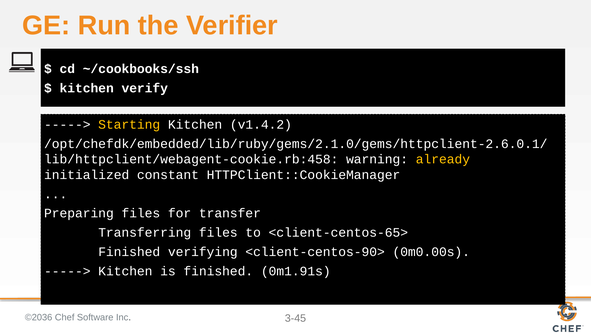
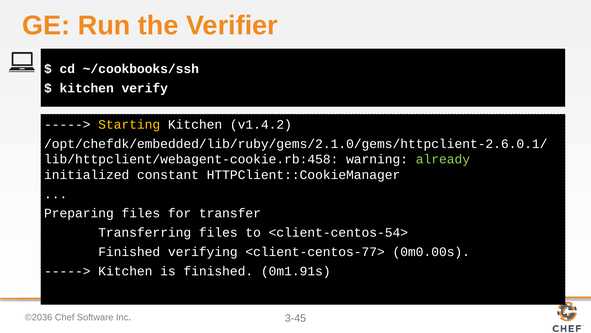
already colour: yellow -> light green (443, 159)
<client-centos-65>: <client-centos-65> -> <client-centos-54> (338, 232)
<client-centos-90>: <client-centos-90> -> <client-centos-77> (315, 251)
